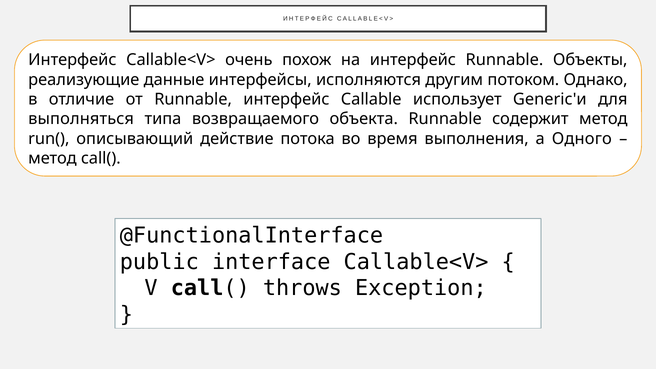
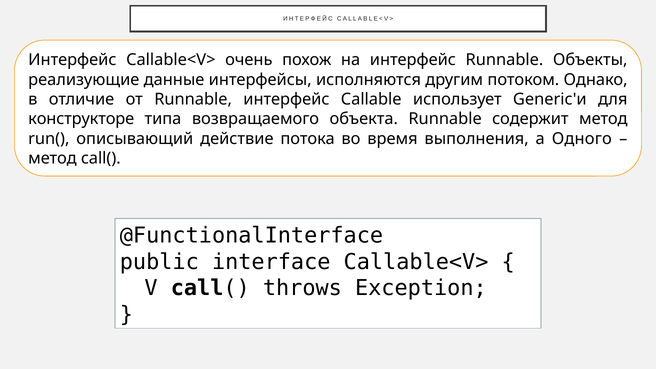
выполняться: выполняться -> конструкторе (81, 119)
